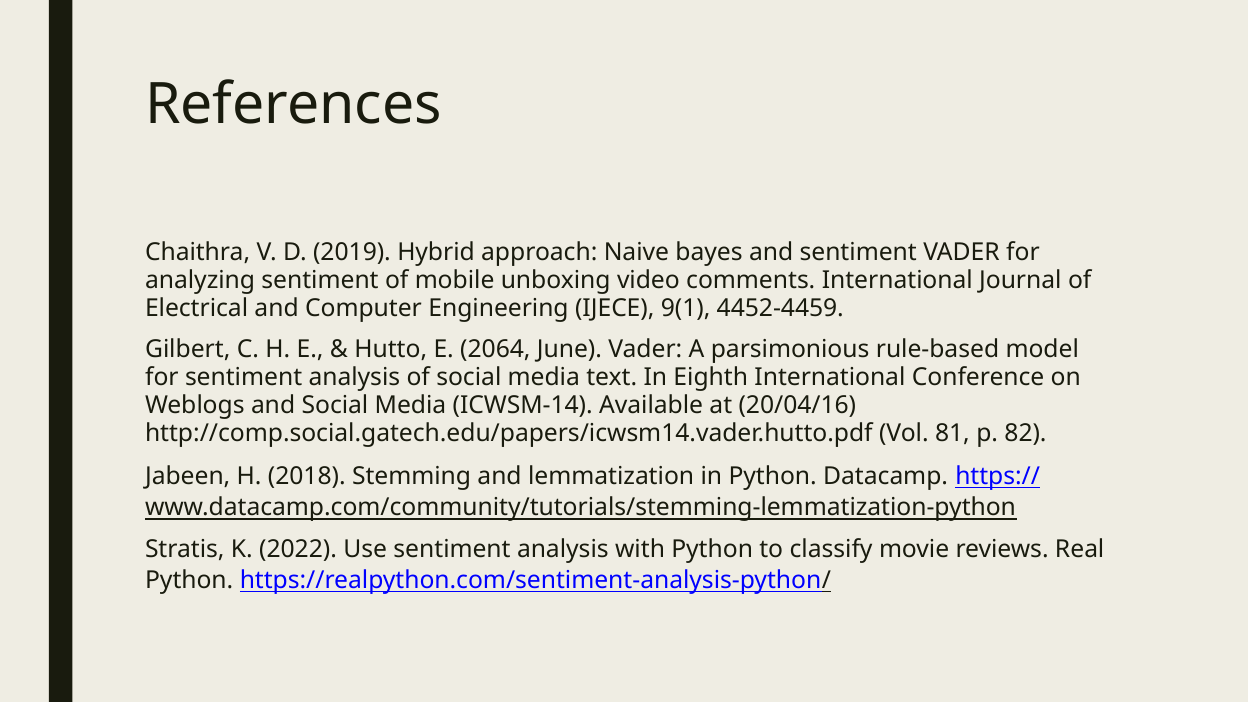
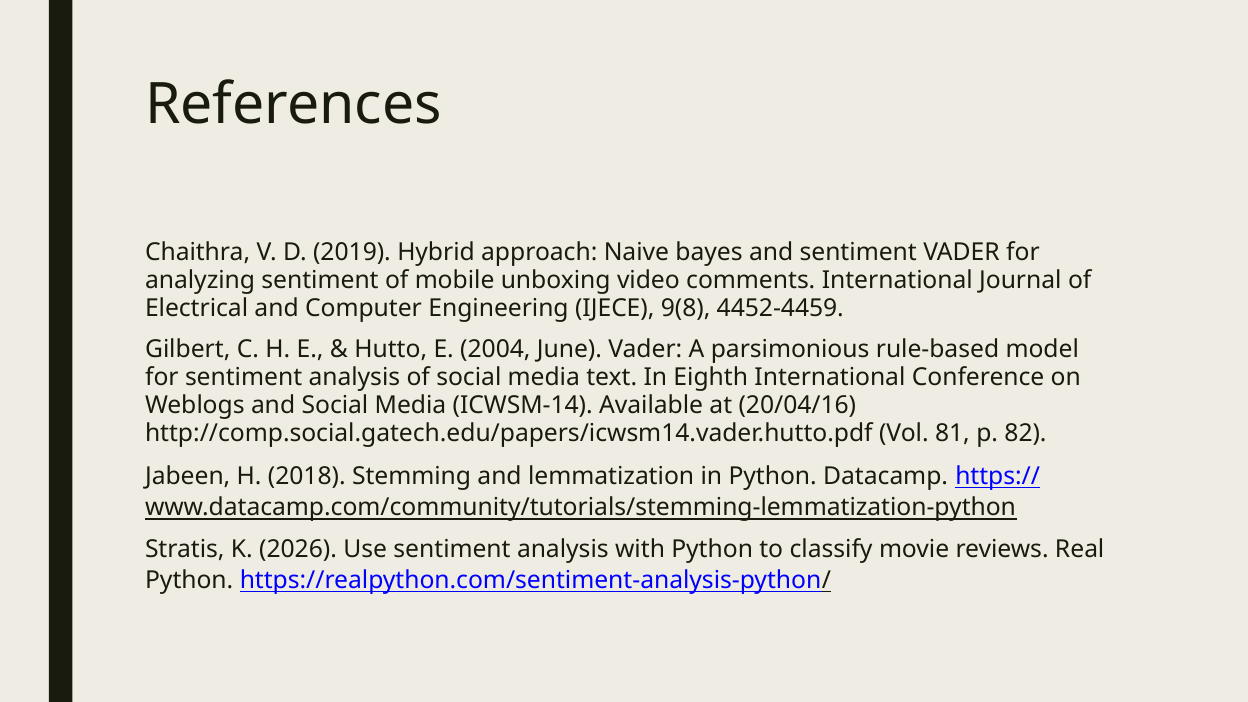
9(1: 9(1 -> 9(8 (686, 308)
2064: 2064 -> 2004 (495, 349)
2022: 2022 -> 2026 (298, 550)
